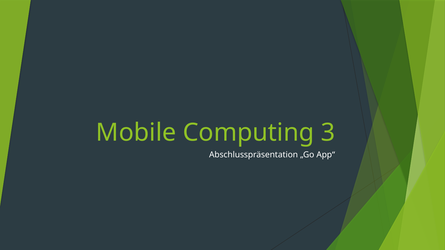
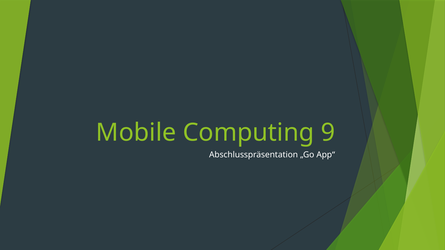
3: 3 -> 9 (328, 133)
